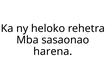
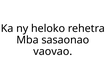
harena: harena -> vaovao (53, 52)
